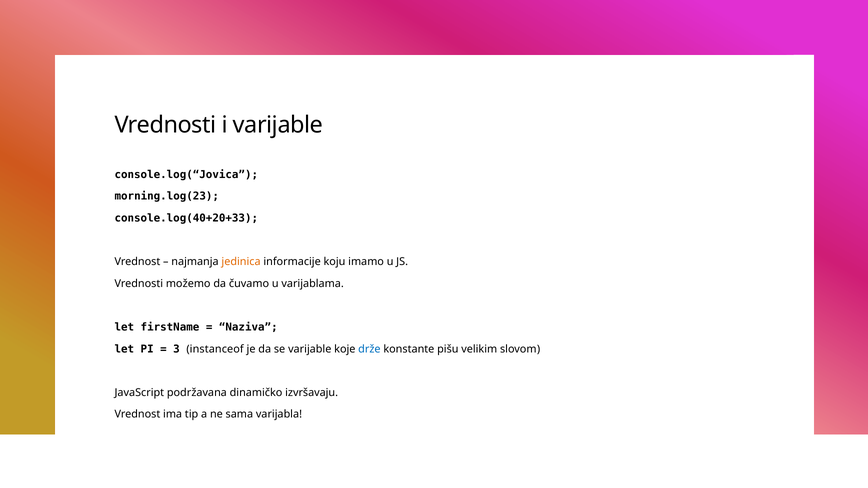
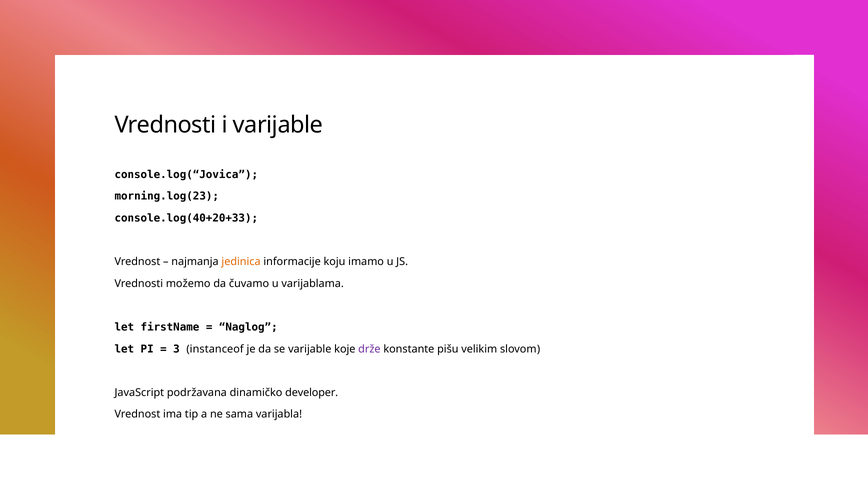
Naziva: Naziva -> Naglog (248, 327)
drže colour: blue -> purple (369, 349)
izvršavaju: izvršavaju -> developer (312, 393)
